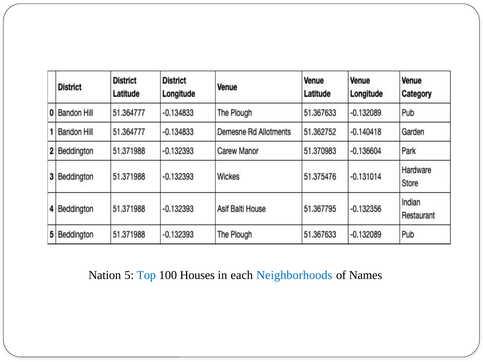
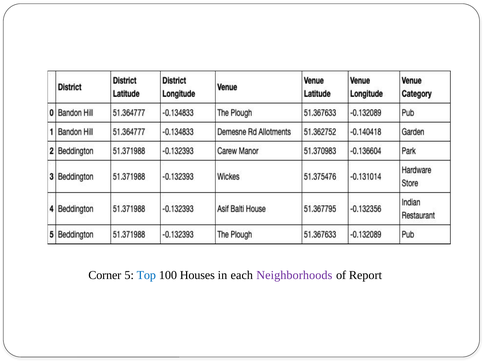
Nation: Nation -> Corner (105, 275)
Neighborhoods colour: blue -> purple (294, 275)
Names: Names -> Report (365, 275)
